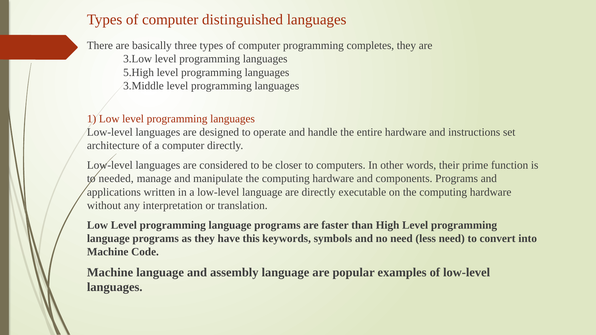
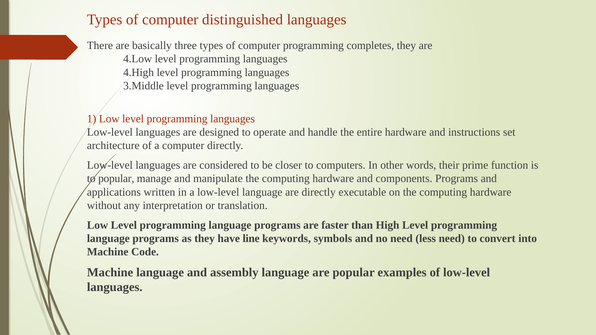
3.Low: 3.Low -> 4.Low (138, 59)
5.High: 5.High -> 4.High (139, 72)
to needed: needed -> popular (116, 179)
this: this -> line (251, 239)
